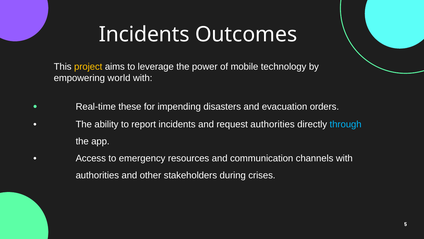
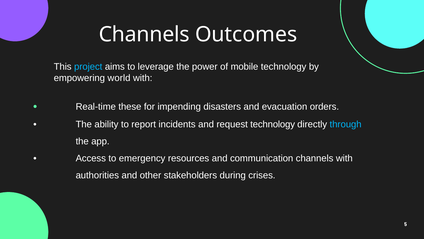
Incidents: Incidents -> Channels (144, 34)
project colour: yellow -> light blue (88, 67)
request authorities: authorities -> technology (273, 124)
